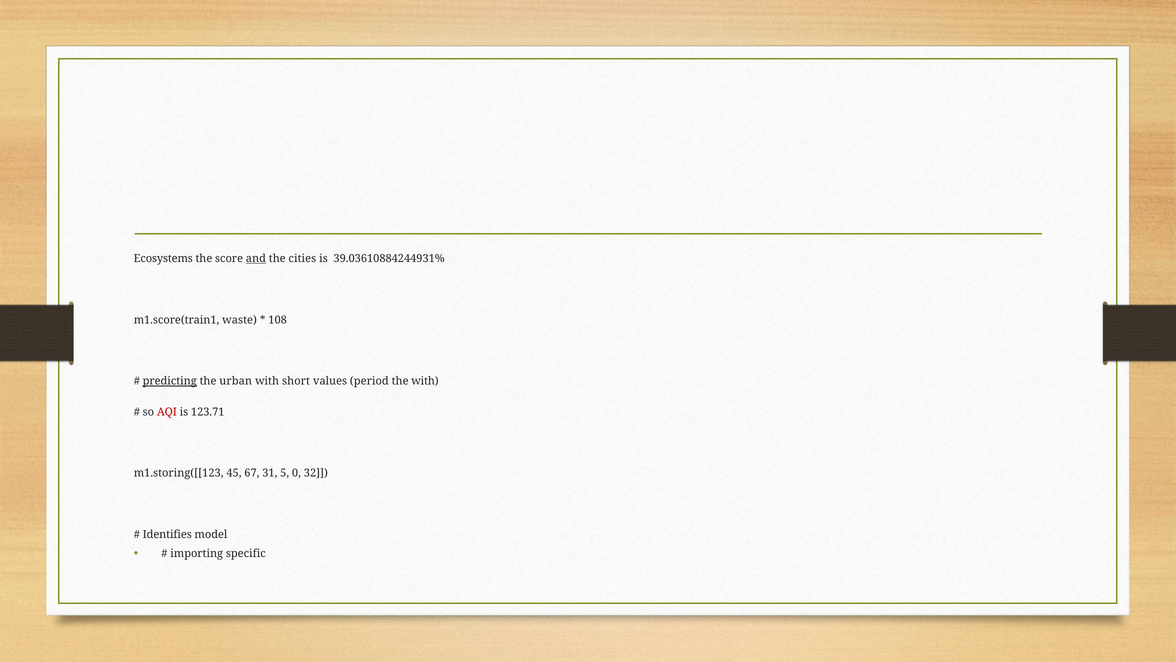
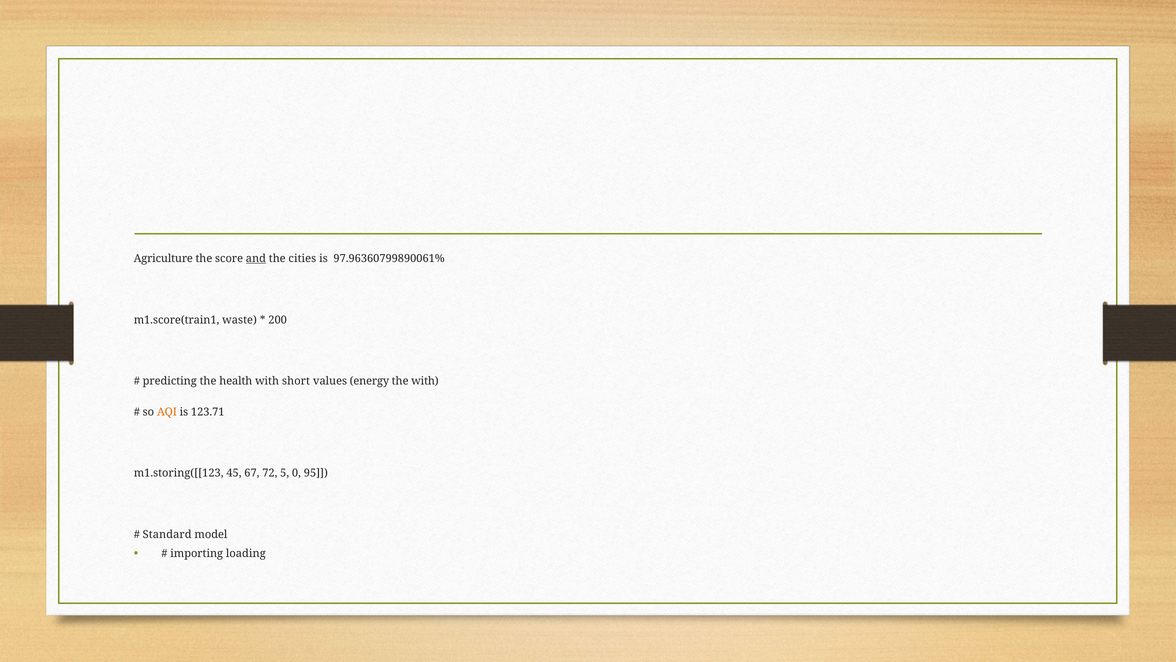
Ecosystems: Ecosystems -> Agriculture (163, 258)
39.03610884244931%: 39.03610884244931% -> 97.96360799890061% (389, 258)
108: 108 -> 200 (278, 320)
predicting underline: present -> none (170, 381)
urban: urban -> health (236, 381)
period: period -> energy (369, 381)
AQI colour: red -> orange (167, 412)
31: 31 -> 72 (270, 473)
32: 32 -> 95 (316, 473)
Identifies: Identifies -> Standard (167, 534)
specific: specific -> loading (246, 553)
